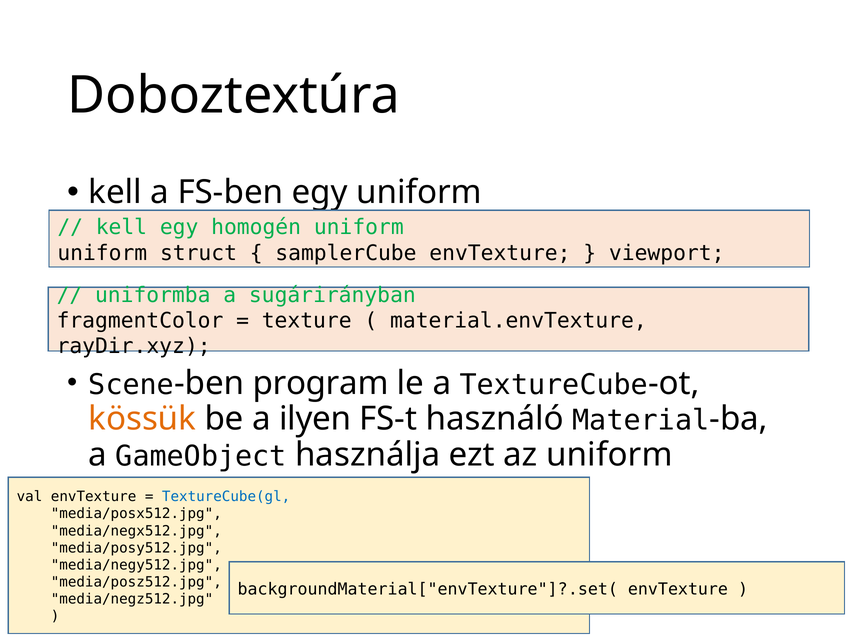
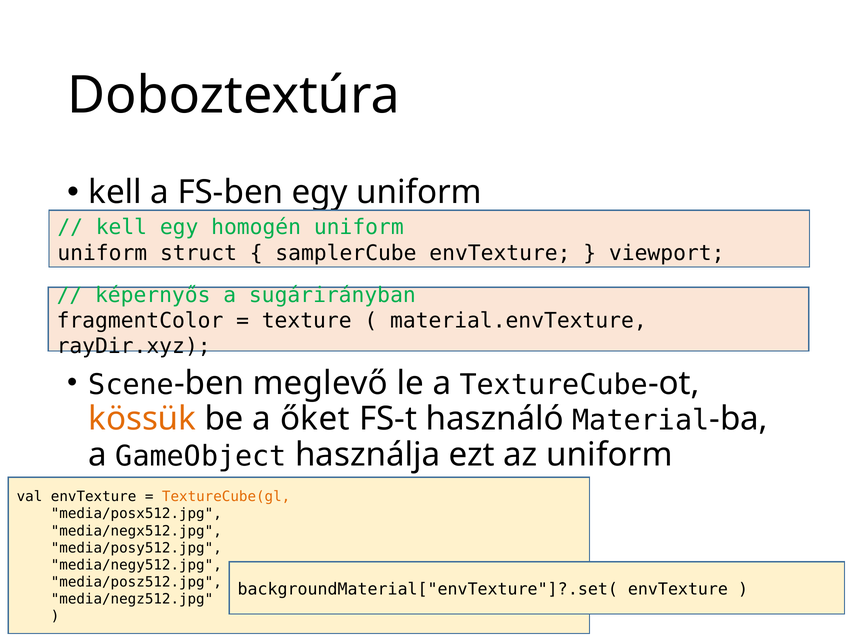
uniformba: uniformba -> képernyős (153, 295)
program: program -> meglevő (320, 383)
ilyen: ilyen -> őket (315, 419)
TextureCube(gl colour: blue -> orange (226, 497)
